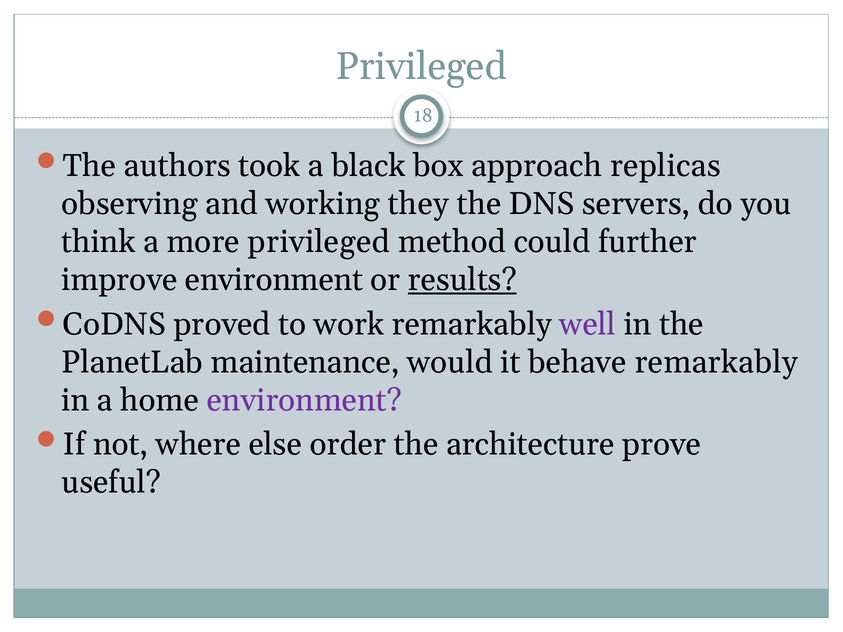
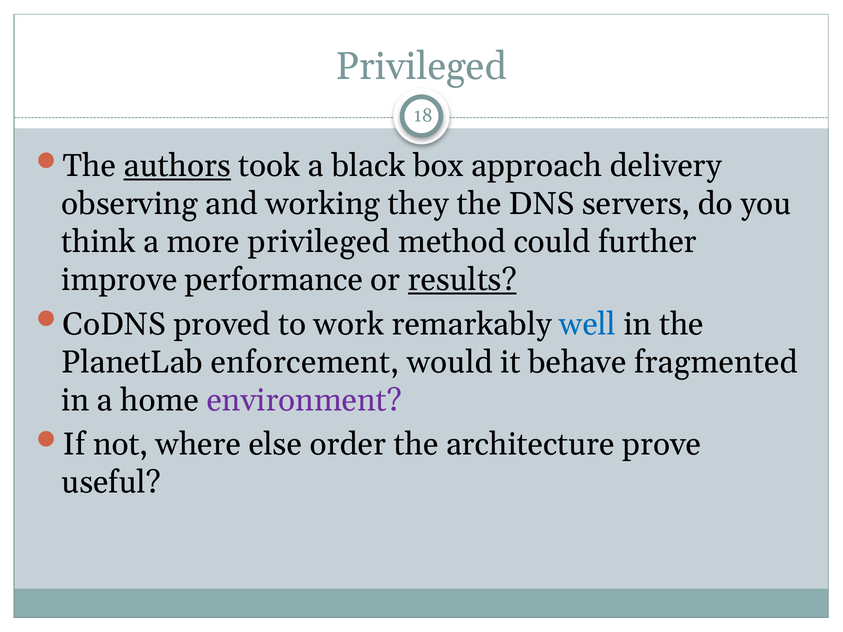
authors underline: none -> present (177, 166)
replicas: replicas -> delivery (666, 166)
improve environment: environment -> performance (274, 280)
well colour: purple -> blue (588, 324)
maintenance: maintenance -> enforcement (305, 362)
behave remarkably: remarkably -> fragmented (716, 362)
